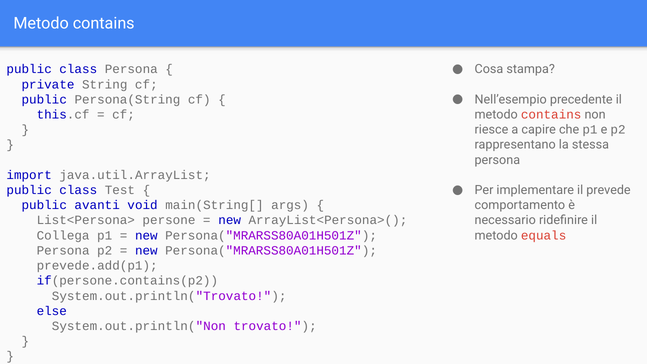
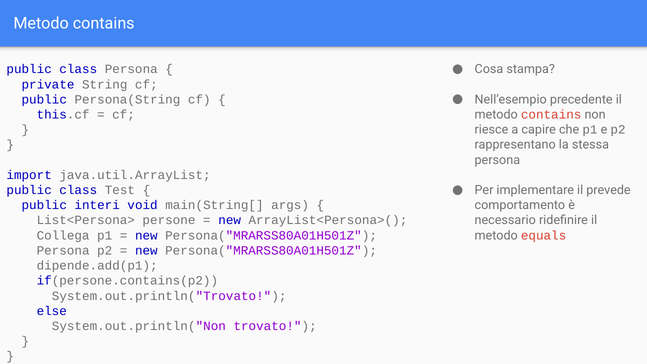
avanti: avanti -> interi (97, 205)
prevede.add(p1: prevede.add(p1 -> dipende.add(p1 (97, 266)
